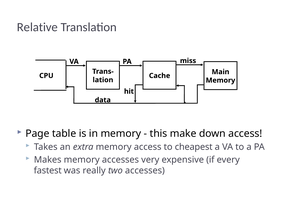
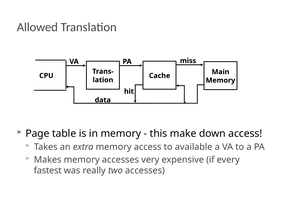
Relative: Relative -> Allowed (37, 27)
cheapest: cheapest -> available (194, 147)
